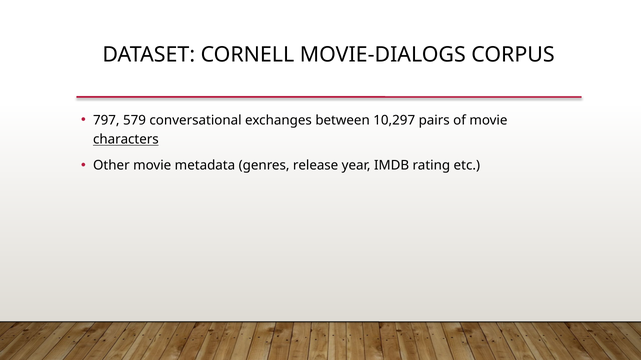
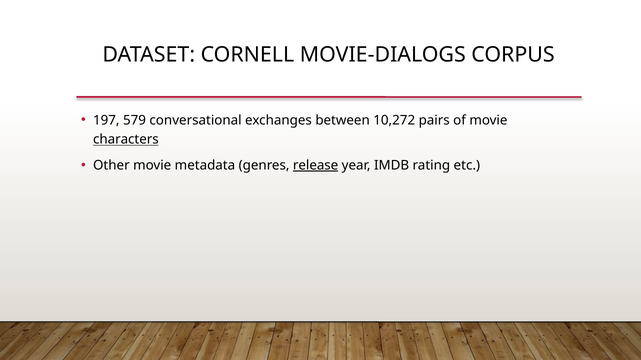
797: 797 -> 197 (106, 120)
10,297: 10,297 -> 10,272 (394, 120)
release underline: none -> present (316, 166)
